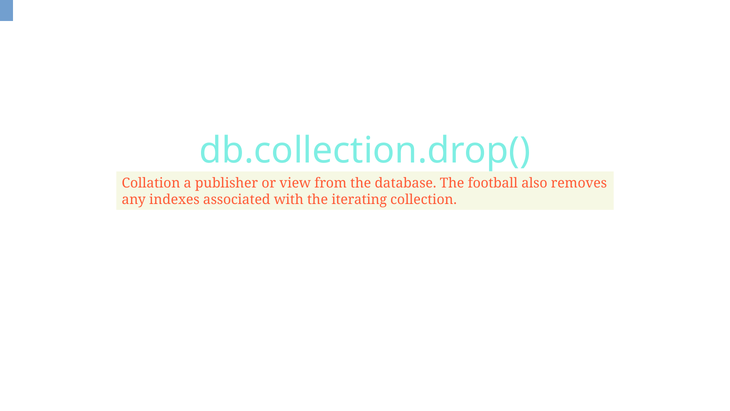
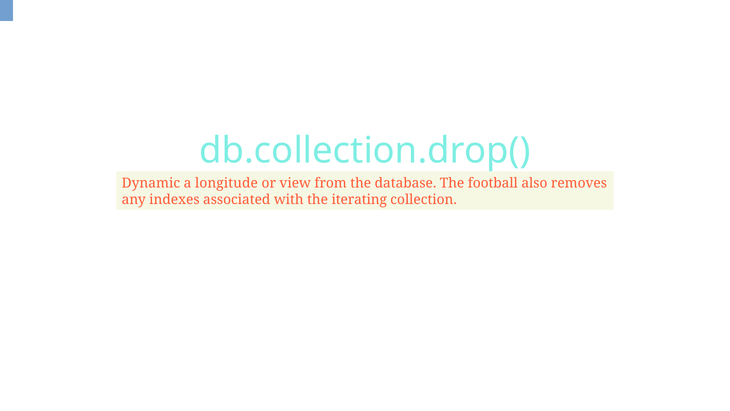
Collation: Collation -> Dynamic (151, 183)
publisher: publisher -> longitude (226, 183)
